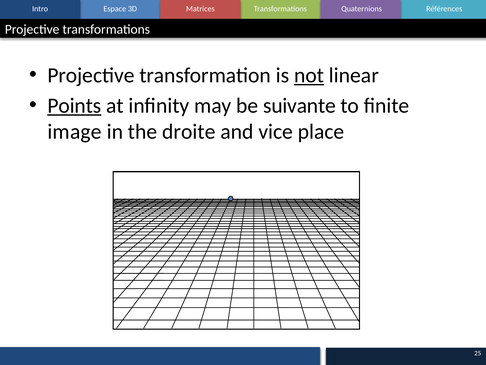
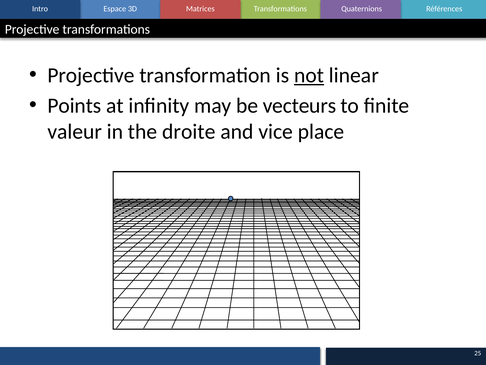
Points underline: present -> none (74, 105)
suivante: suivante -> vecteurs (299, 105)
image: image -> valeur (75, 131)
